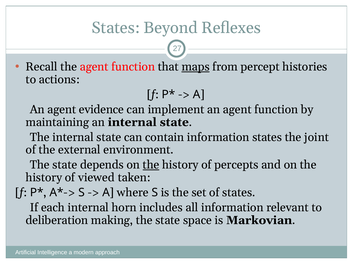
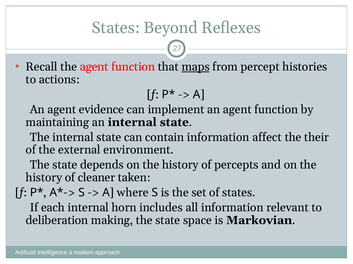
information states: states -> affect (267, 138)
joint: joint -> their (317, 138)
the underline: present -> none (151, 165)
viewed: viewed -> cleaner (97, 178)
